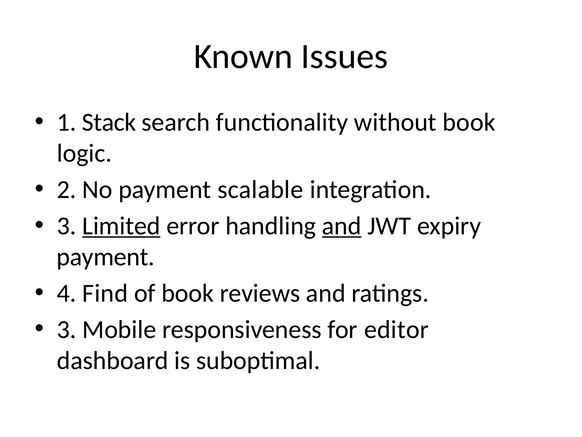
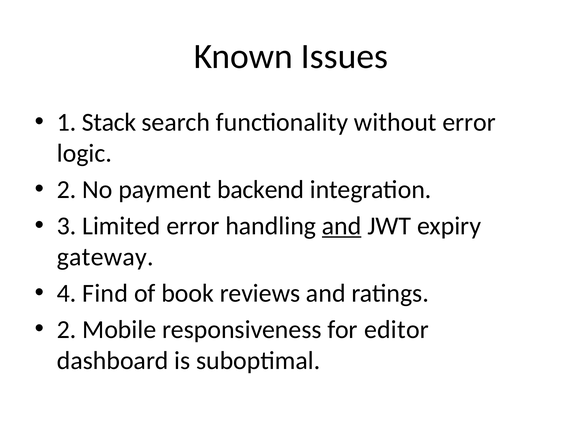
without book: book -> error (469, 122)
scalable: scalable -> backend (261, 189)
Limited underline: present -> none (121, 226)
payment: payment -> gateway (105, 257)
3: 3 -> 2 (67, 329)
